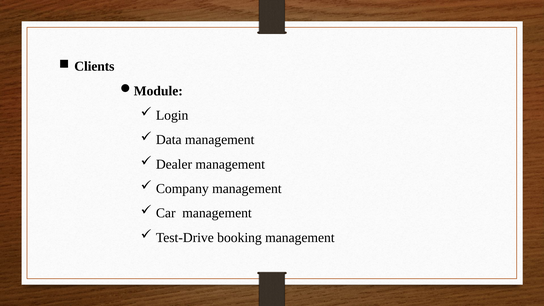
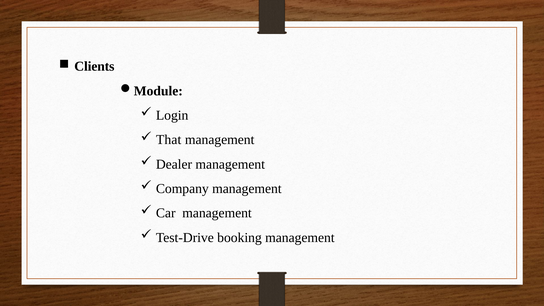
Data: Data -> That (169, 140)
